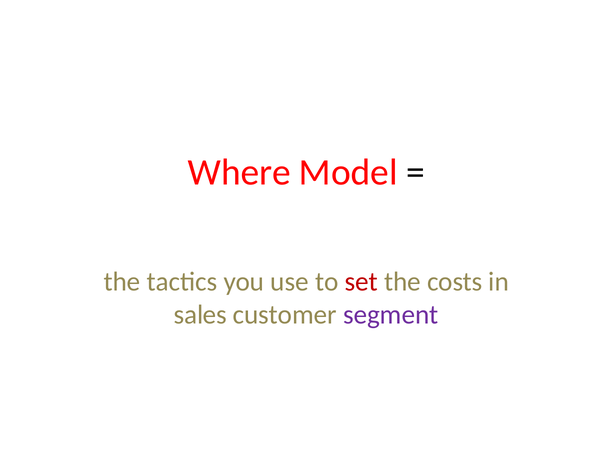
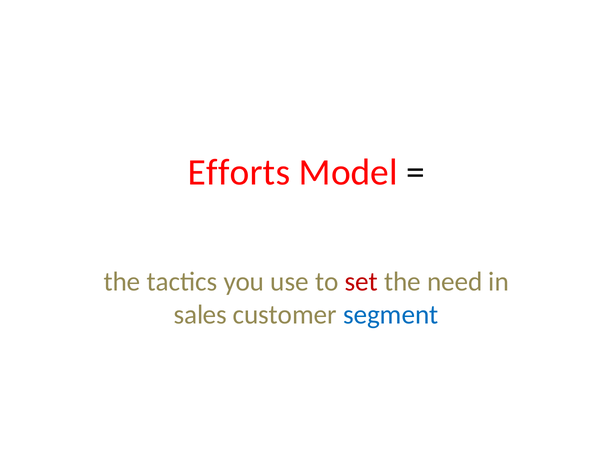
Where: Where -> Efforts (239, 172)
costs: costs -> need (455, 282)
segment colour: purple -> blue (391, 315)
